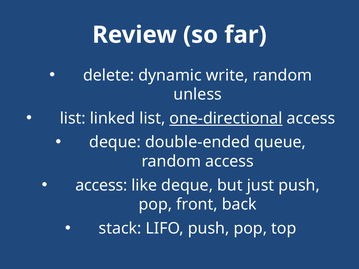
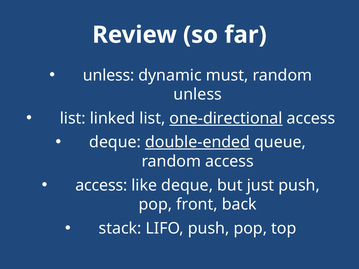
delete: delete -> unless (109, 75)
write: write -> must (227, 75)
double-ended underline: none -> present (198, 142)
